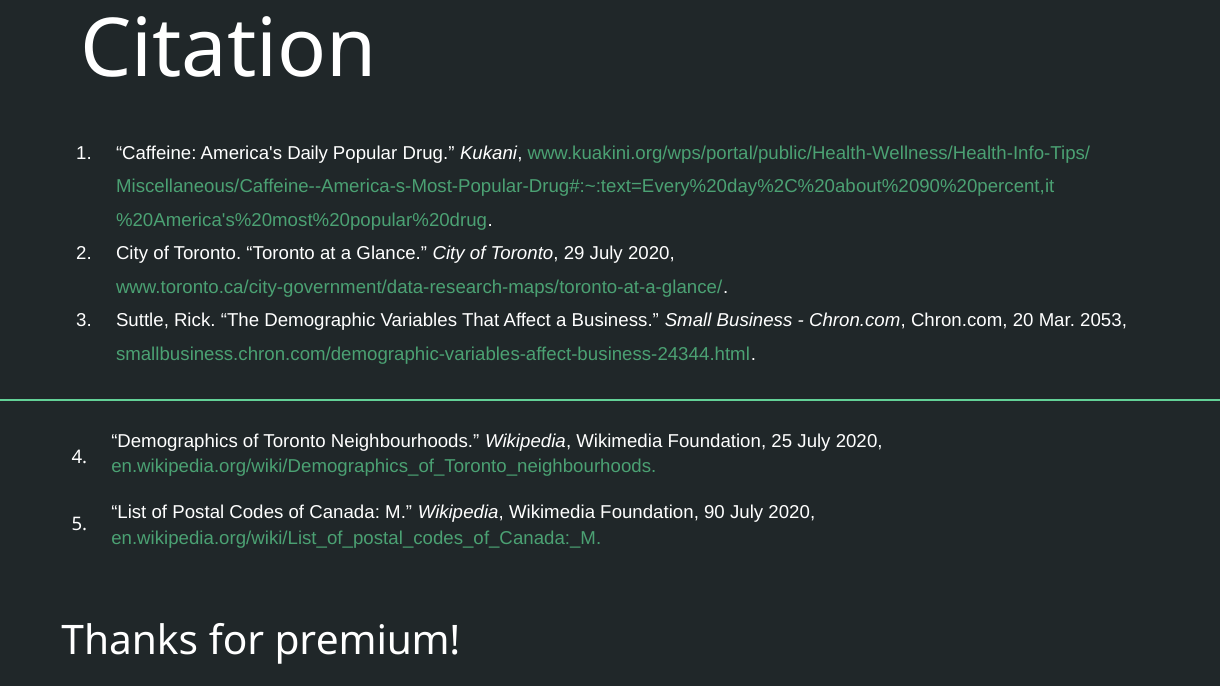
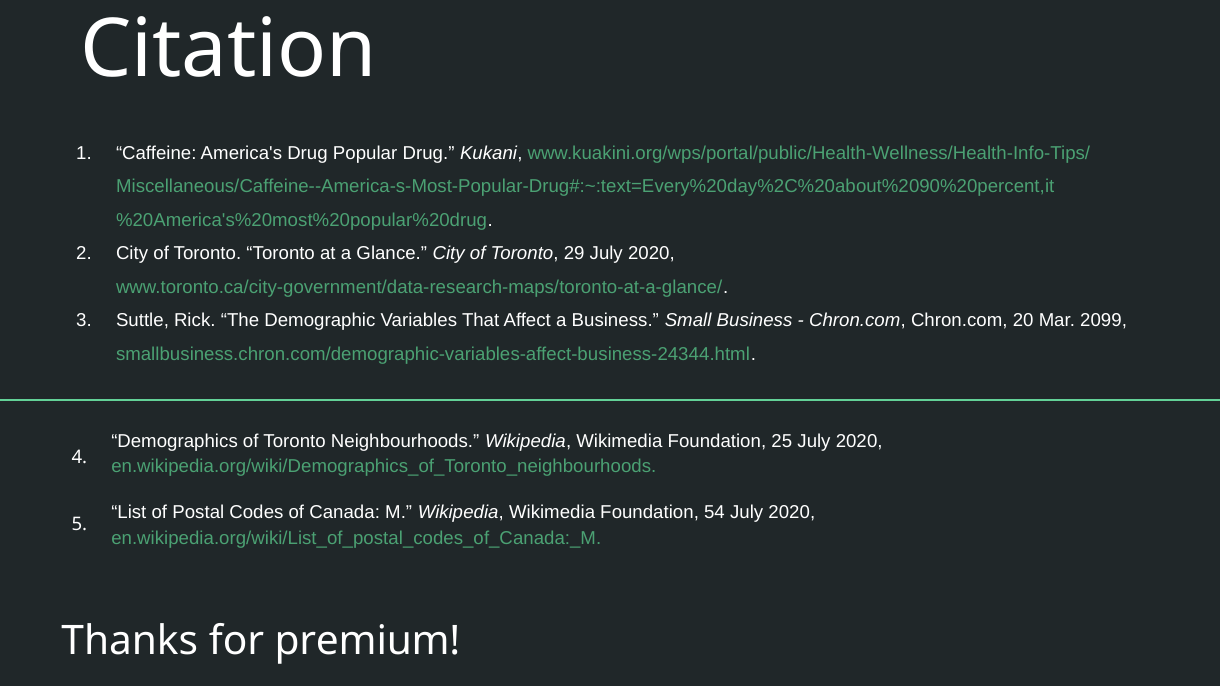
America's Daily: Daily -> Drug (307, 153)
2053: 2053 -> 2099 (1104, 321)
90: 90 -> 54 (714, 513)
